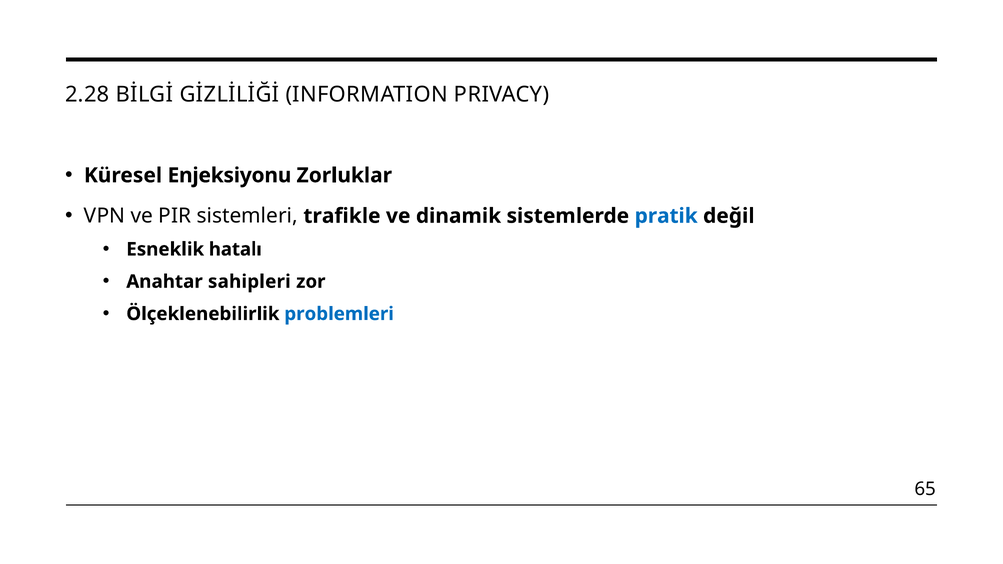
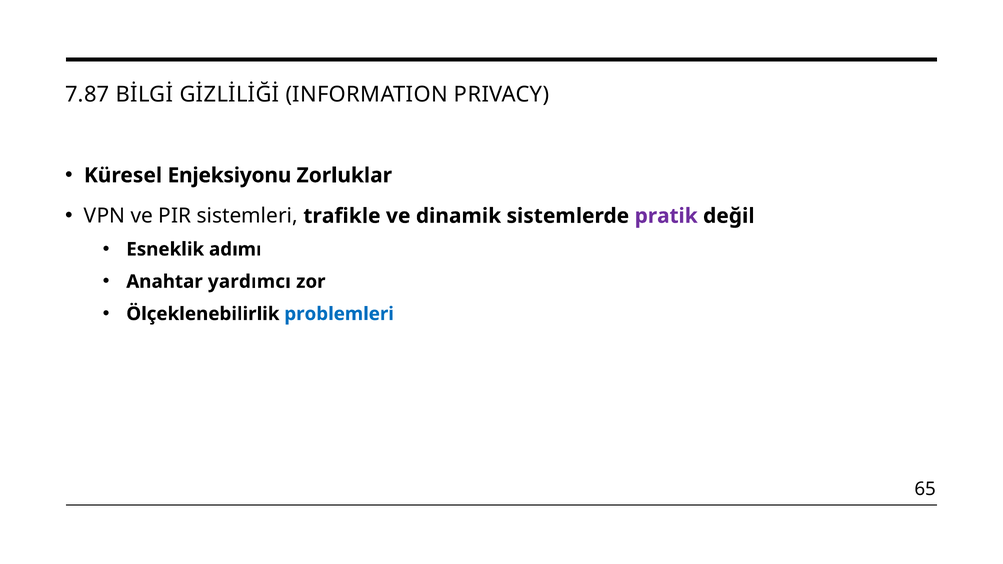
2.28: 2.28 -> 7.87 (87, 94)
pratik colour: blue -> purple (666, 216)
hatalı: hatalı -> adımı (235, 249)
sahipleri: sahipleri -> yardımcı (249, 282)
